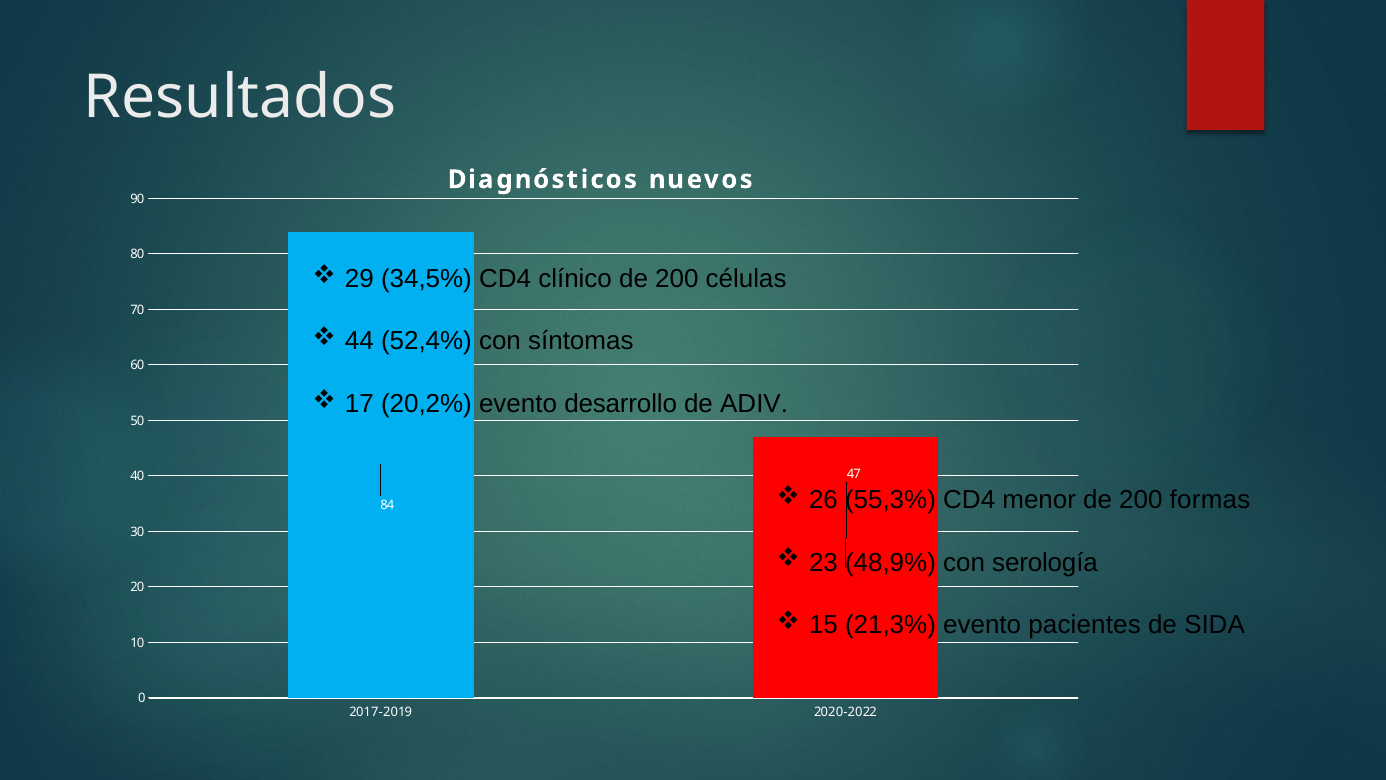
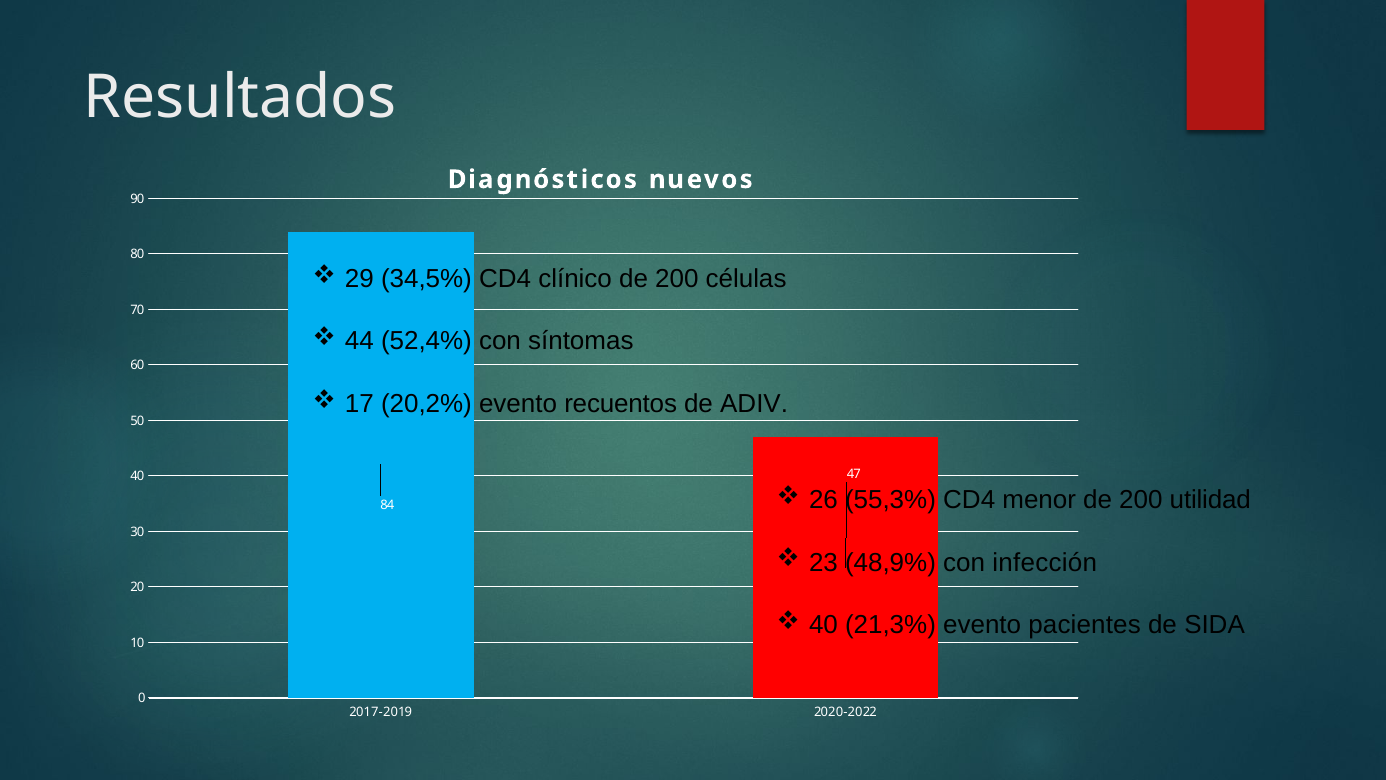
desarrollo: desarrollo -> recuentos (621, 404)
formas: formas -> utilidad (1210, 500)
serología: serología -> infección (1045, 562)
15: 15 -> 40 (824, 625)
